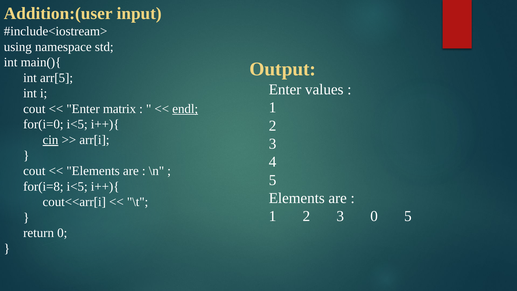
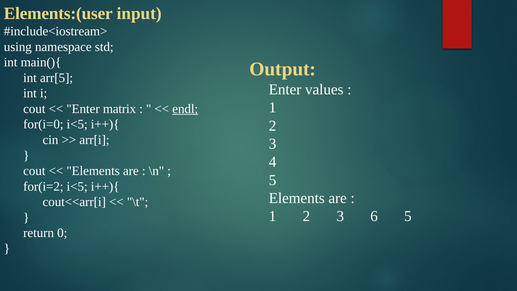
Addition:(user: Addition:(user -> Elements:(user (58, 13)
cin underline: present -> none (50, 140)
for(i=8: for(i=8 -> for(i=2 (43, 186)
3 0: 0 -> 6 (374, 216)
